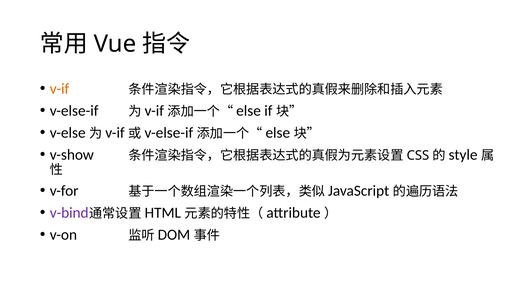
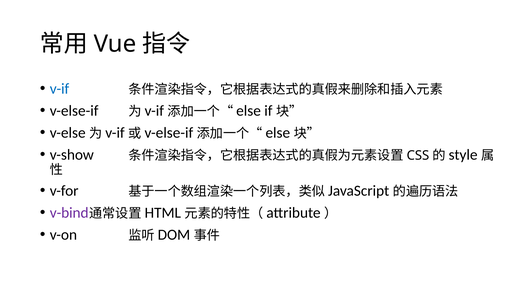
v-if colour: orange -> blue (59, 89)
